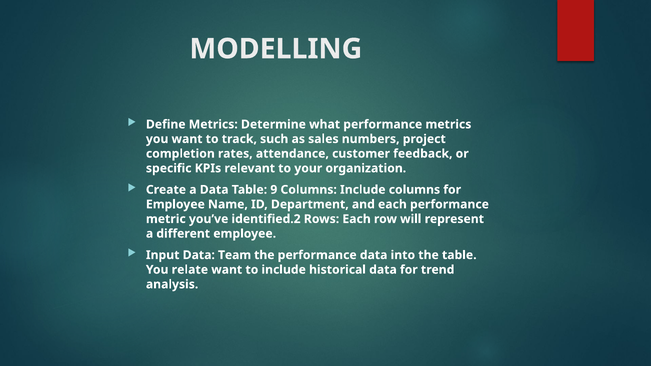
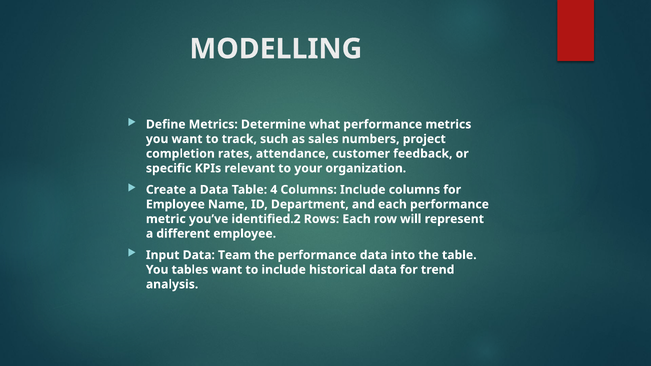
9: 9 -> 4 (274, 190)
relate: relate -> tables (190, 270)
